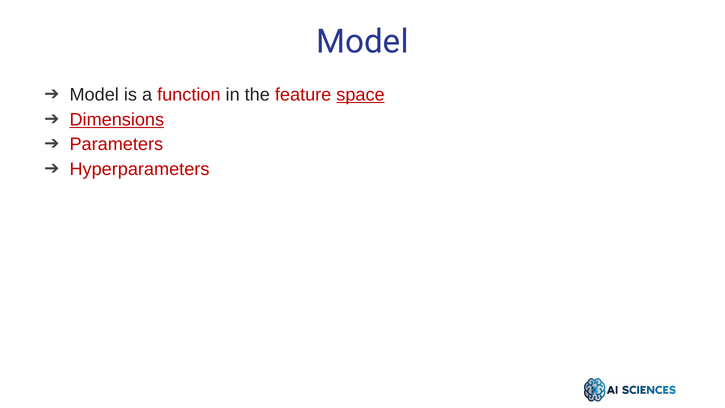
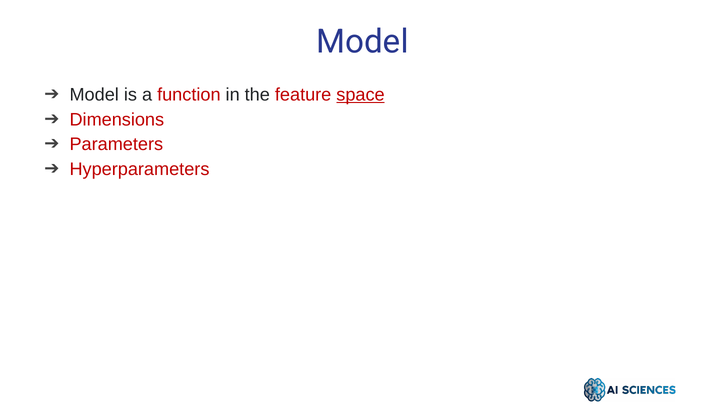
Dimensions underline: present -> none (117, 120)
